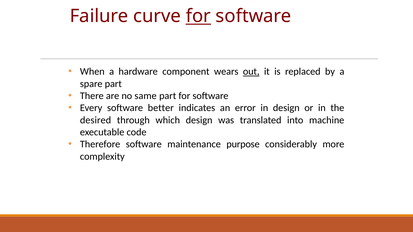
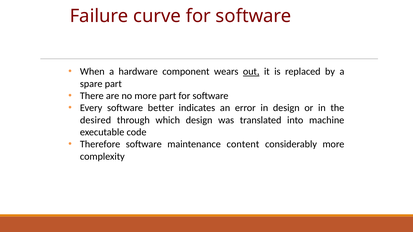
for underline: present -> none (198, 16)
no same: same -> more (146, 96)
purpose: purpose -> content (243, 144)
